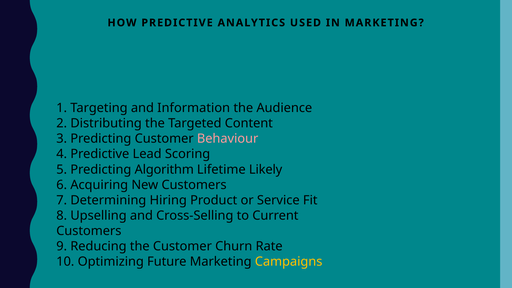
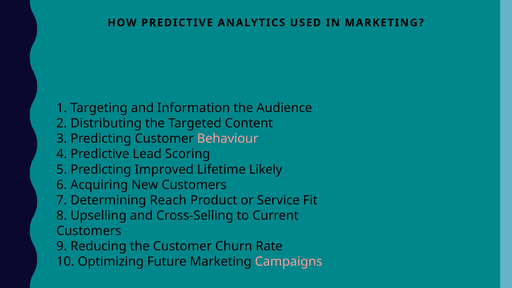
Algorithm: Algorithm -> Improved (164, 169)
Hiring: Hiring -> Reach (168, 200)
Campaigns colour: yellow -> pink (289, 262)
